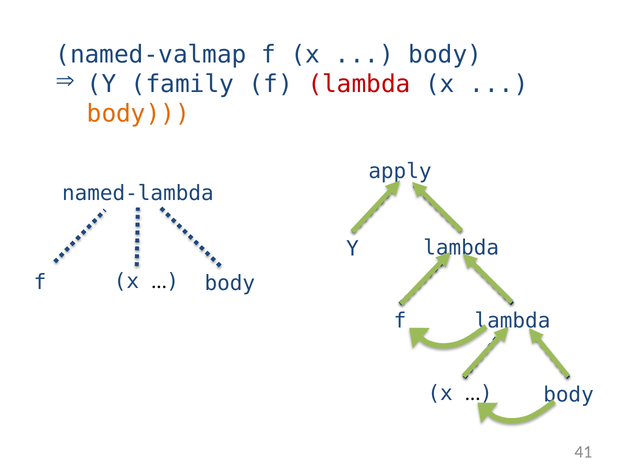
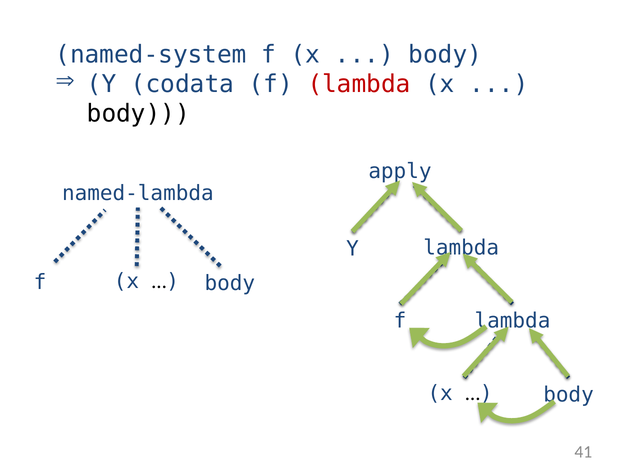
named-valmap: named-valmap -> named-system (151, 55)
family: family -> codata (182, 84)
body colour: orange -> black (138, 114)
